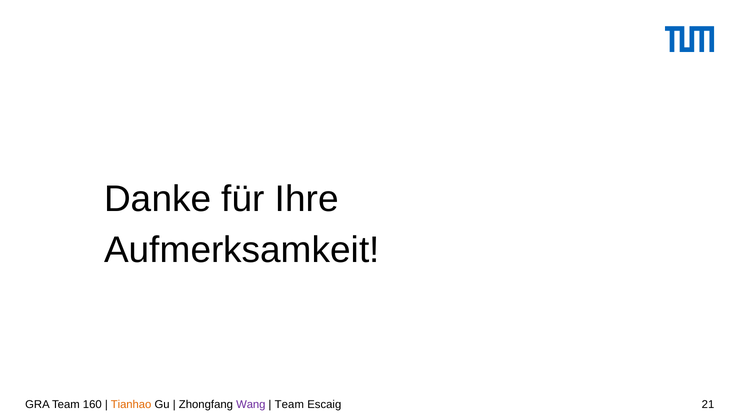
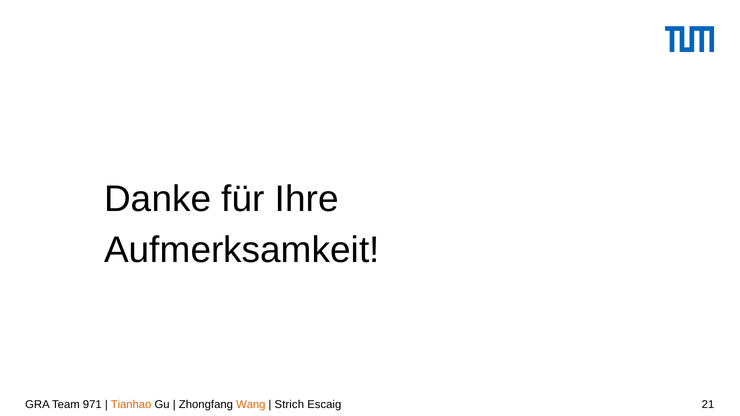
160: 160 -> 971 (92, 405)
Wang colour: purple -> orange (251, 405)
Team: Team -> Strich (289, 405)
